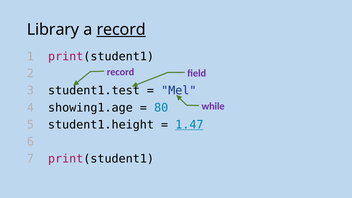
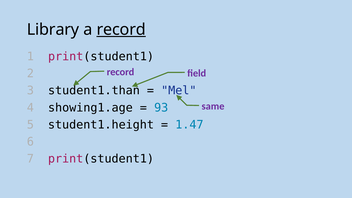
student1.test: student1.test -> student1.than (94, 91)
while: while -> same (213, 106)
80: 80 -> 93 (161, 108)
1.47 underline: present -> none (189, 125)
